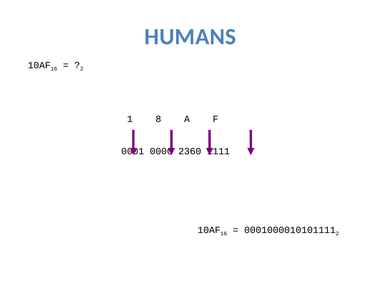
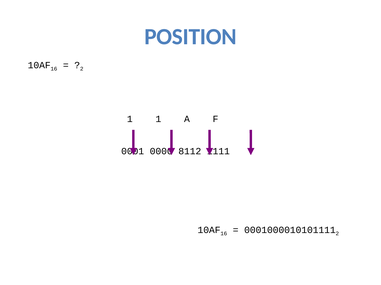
HUMANS: HUMANS -> POSITION (191, 37)
1 8: 8 -> 1 (158, 119)
2360: 2360 -> 8112 (190, 152)
